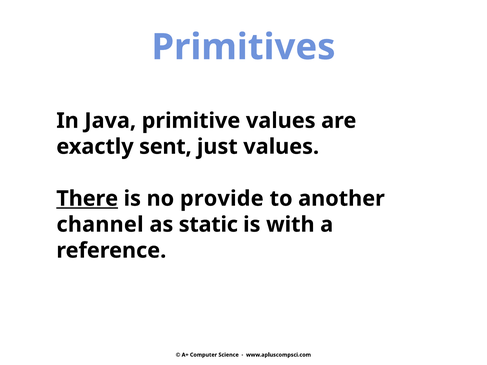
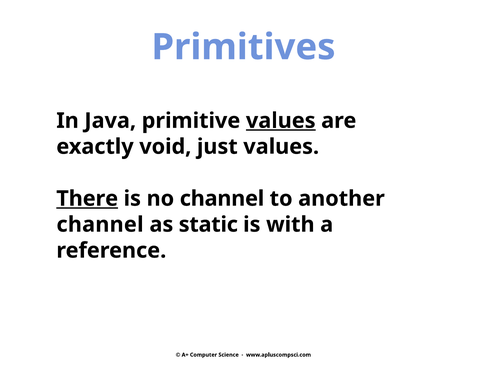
values underline: none -> present (281, 121)
sent: sent -> void (165, 147)
no provide: provide -> channel (222, 199)
